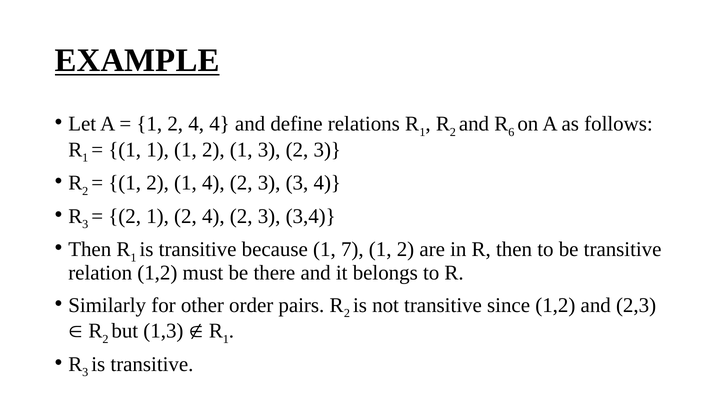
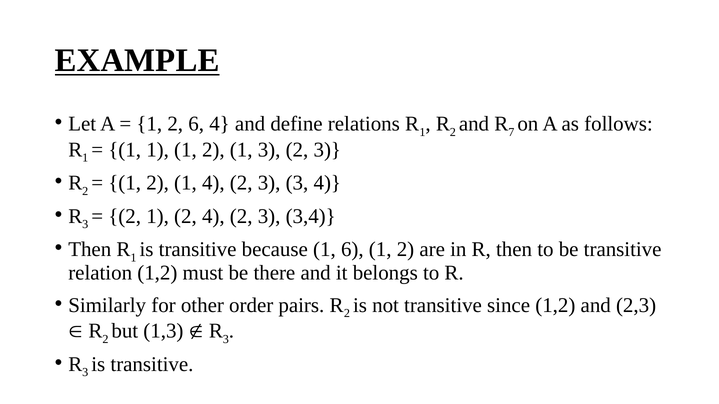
4: 4 -> 6 (196, 124)
6: 6 -> 7 (511, 132)
1 7: 7 -> 6 (352, 250)
Ï R 1: 1 -> 3 (226, 339)
